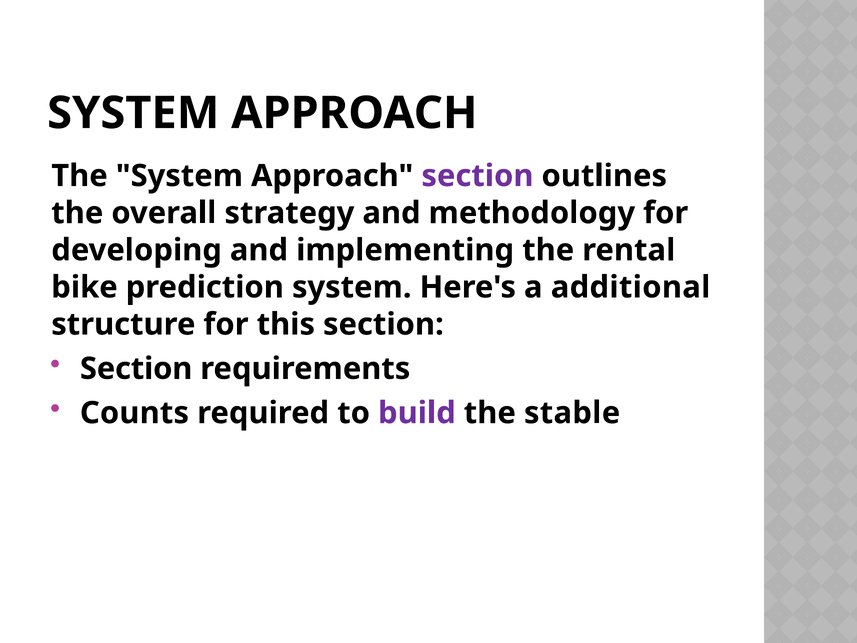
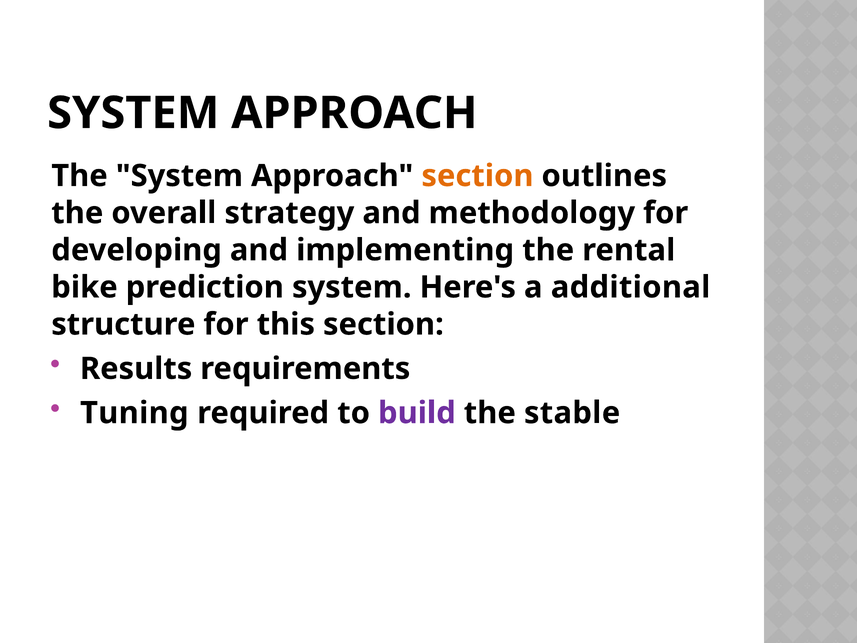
section colour: purple -> orange (477, 176)
Section: Section -> Results (136, 369)
Counts: Counts -> Tuning (134, 413)
